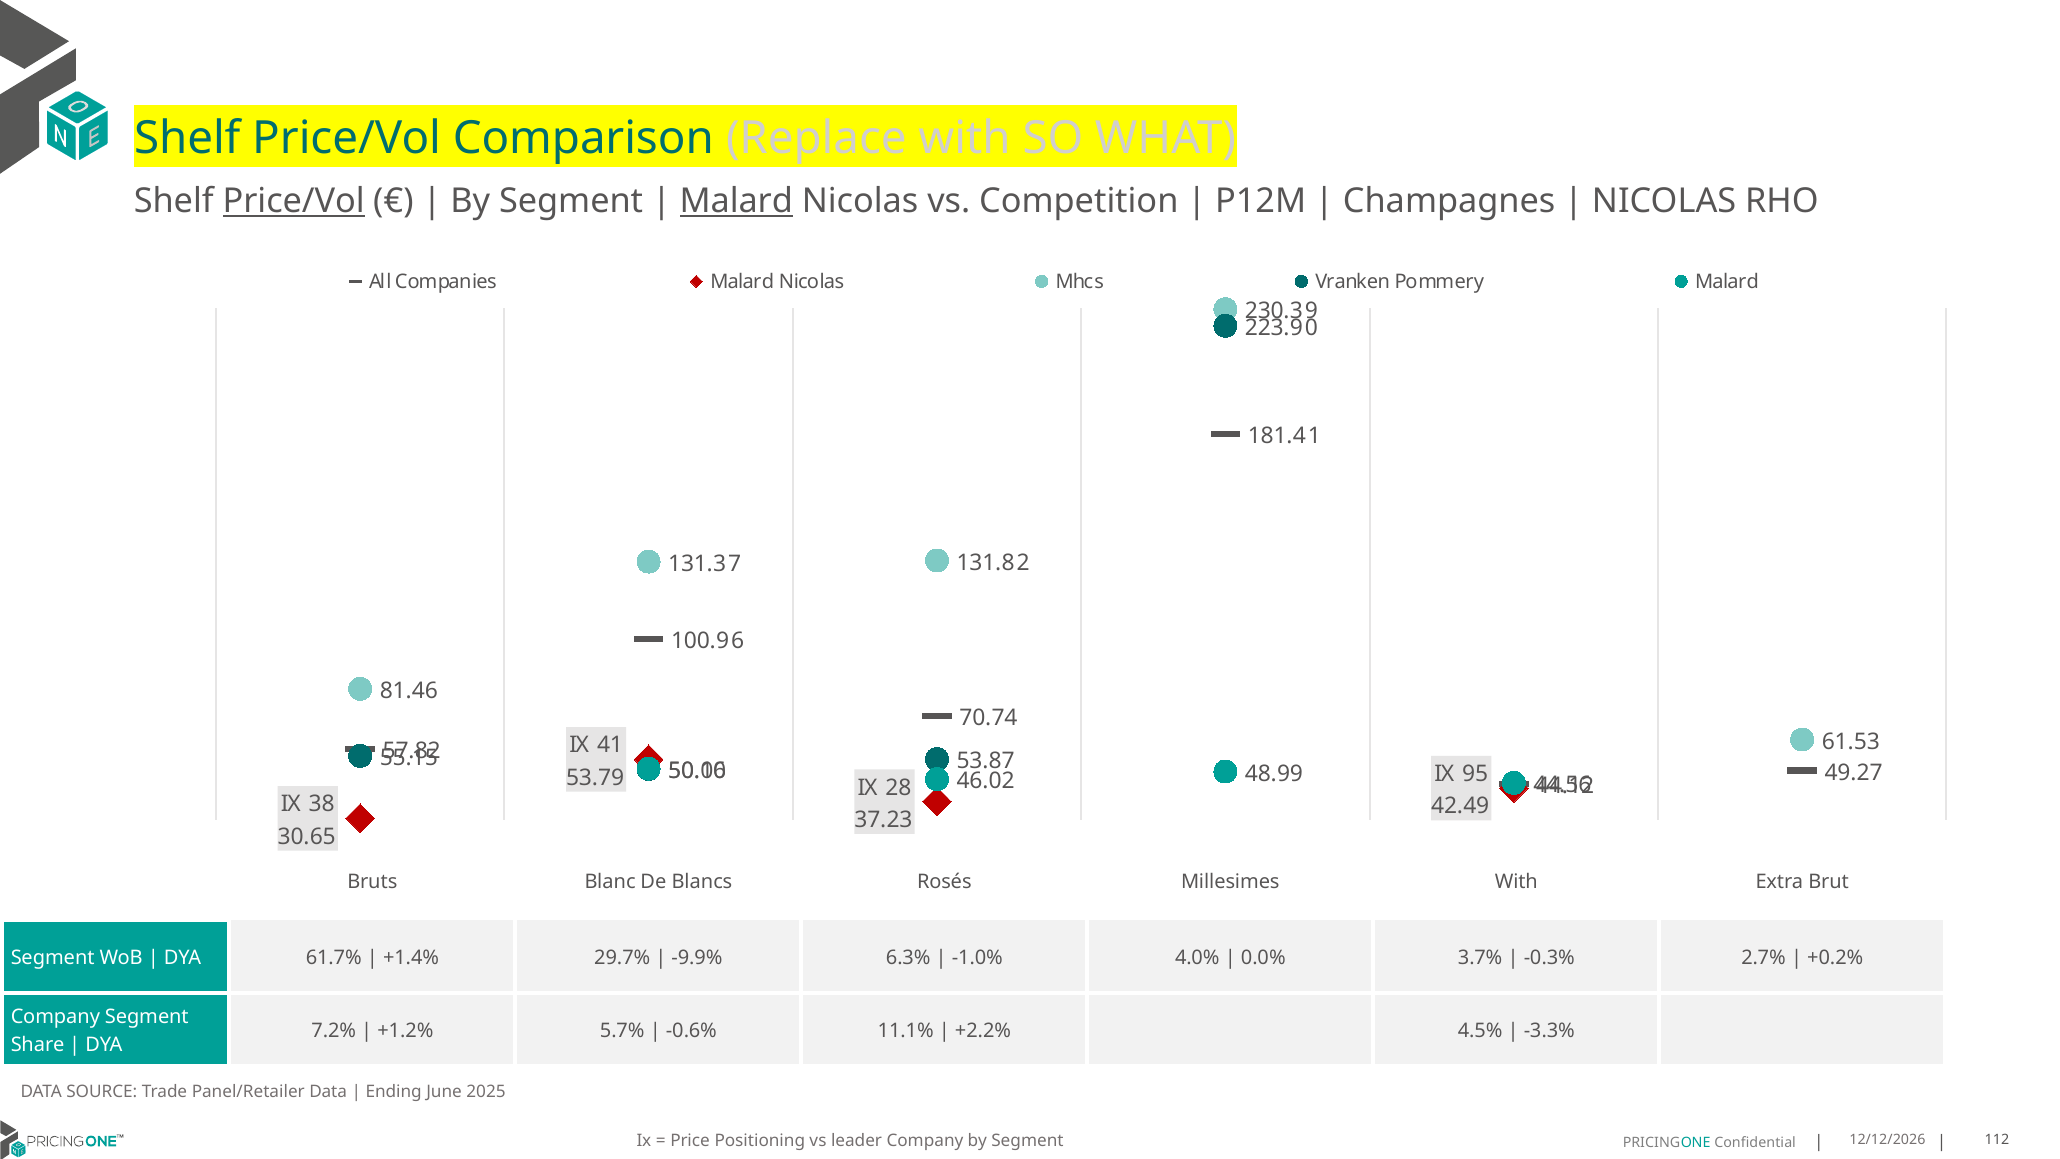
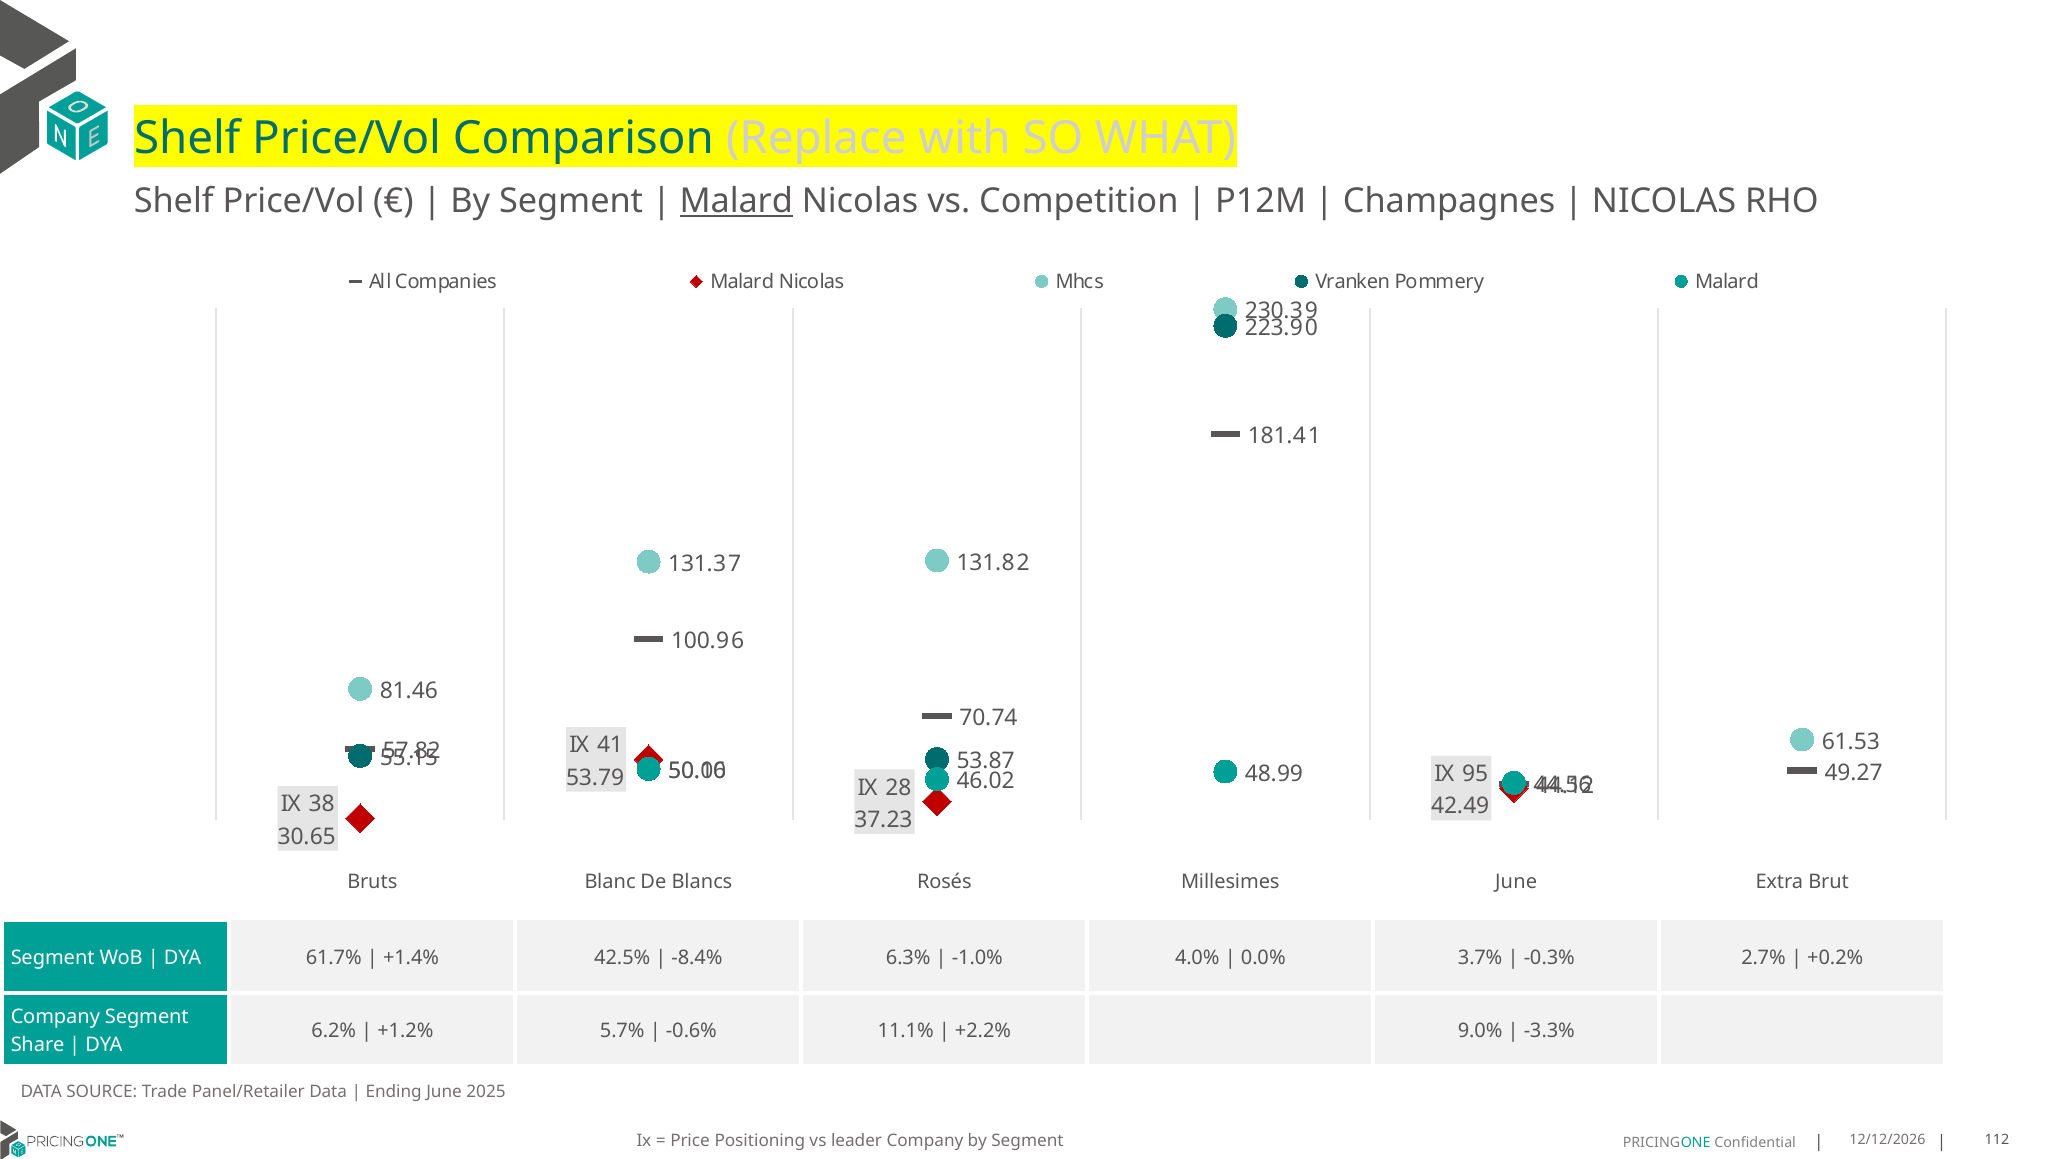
Price/Vol underline: present -> none (294, 201)
Millesimes With: With -> June (1516, 882)
29.7%: 29.7% -> 42.5% (622, 958)
-9.9%: -9.9% -> -8.4% (697, 958)
7.2%: 7.2% -> 6.2% (334, 1031)
4.5%: 4.5% -> 9.0% (1480, 1031)
